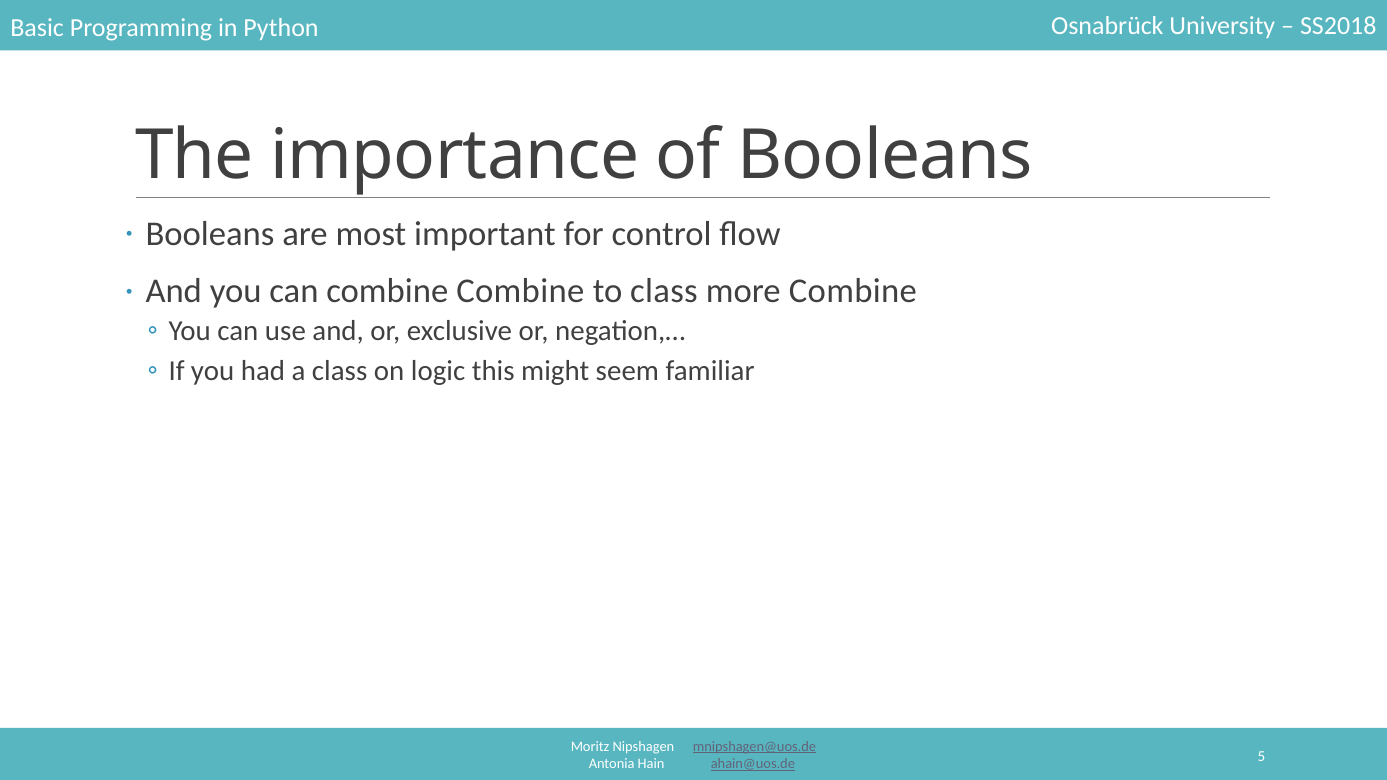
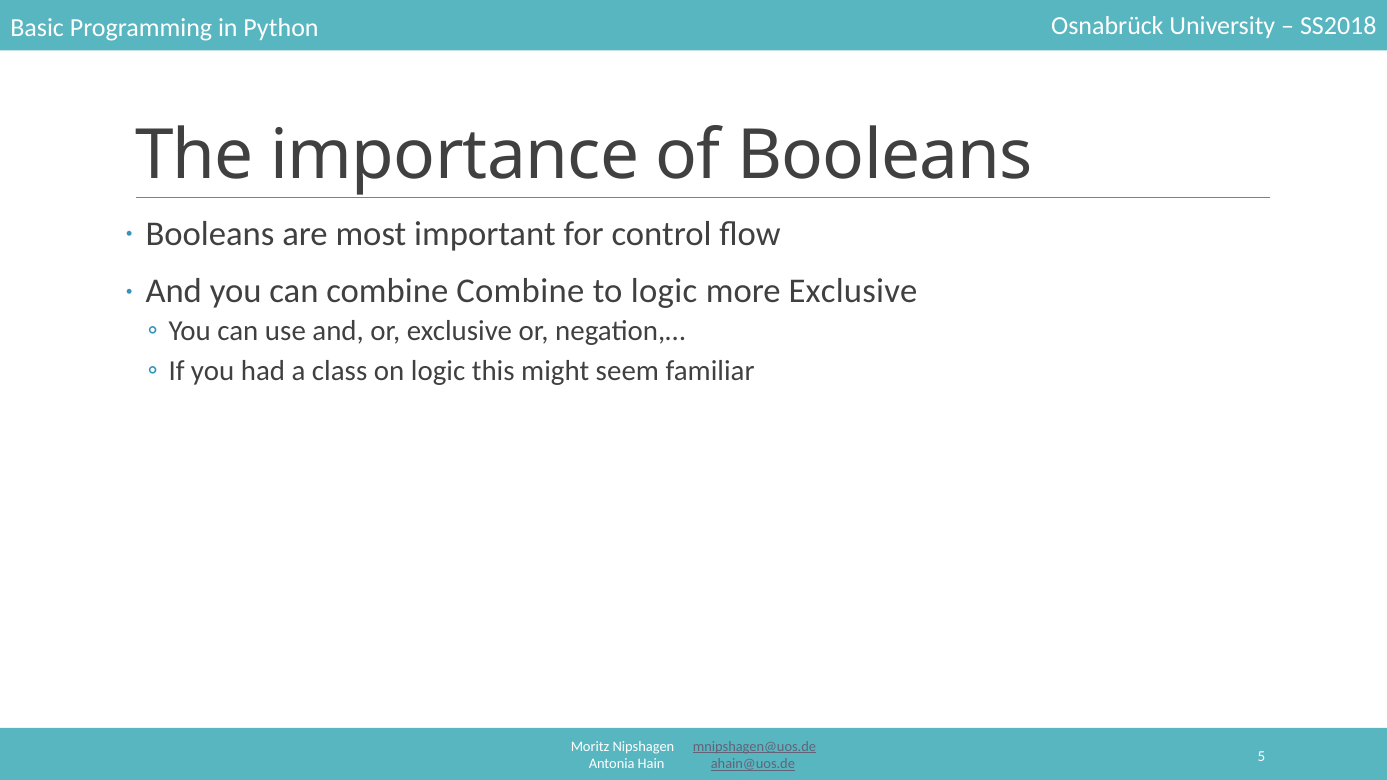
to class: class -> logic (664, 291)
more Combine: Combine -> Exclusive (853, 291)
